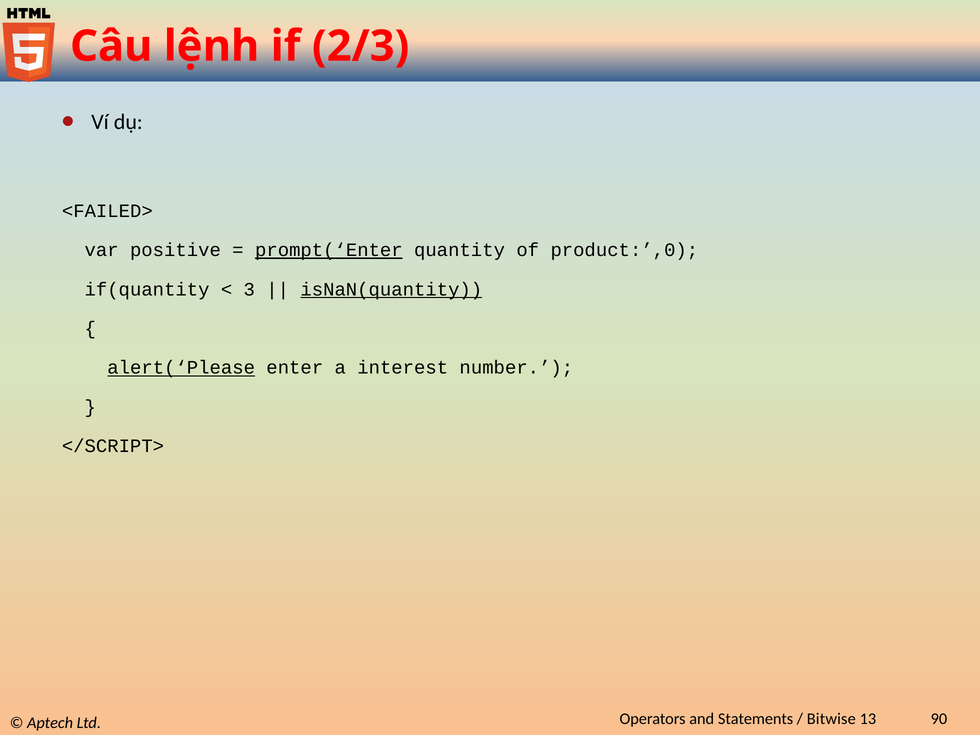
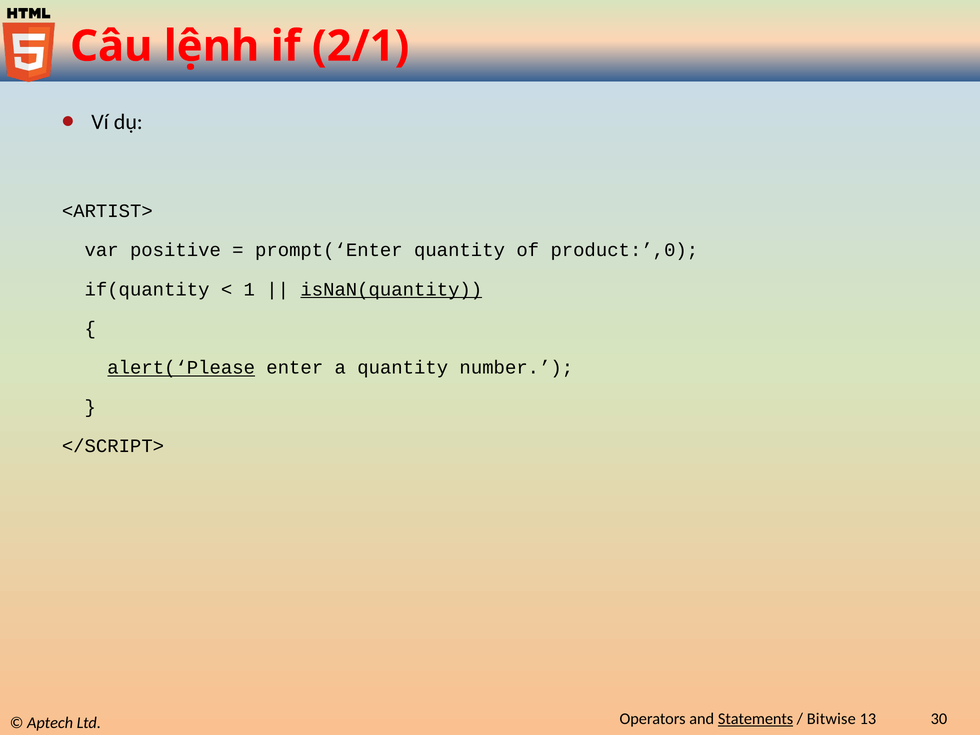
2/3: 2/3 -> 2/1 (361, 46)
<FAILED>: <FAILED> -> <ARTIST> (107, 211)
prompt(‘Enter underline: present -> none (329, 250)
3: 3 -> 1 (249, 289)
a interest: interest -> quantity (403, 368)
Statements underline: none -> present (756, 719)
90: 90 -> 30 (939, 719)
